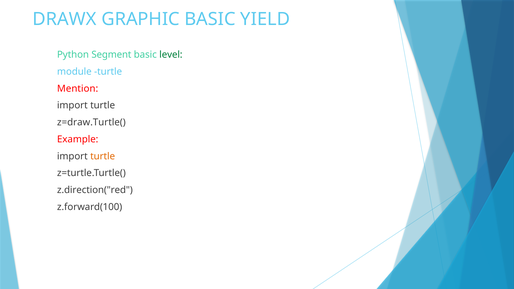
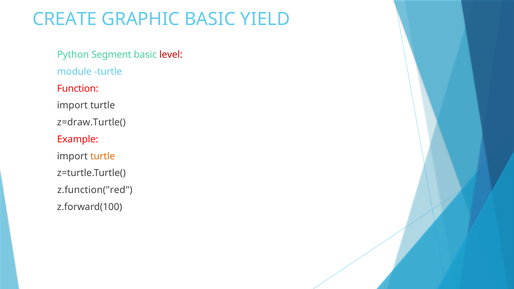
DRAWX: DRAWX -> CREATE (65, 19)
level colour: green -> red (171, 55)
Mention: Mention -> Function (78, 89)
z.direction("red: z.direction("red -> z.function("red (95, 190)
